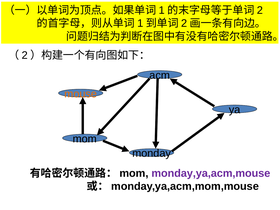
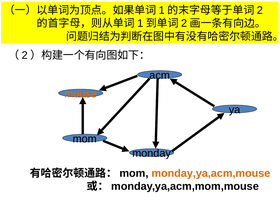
monday,ya,acm,mouse colour: purple -> orange (211, 173)
